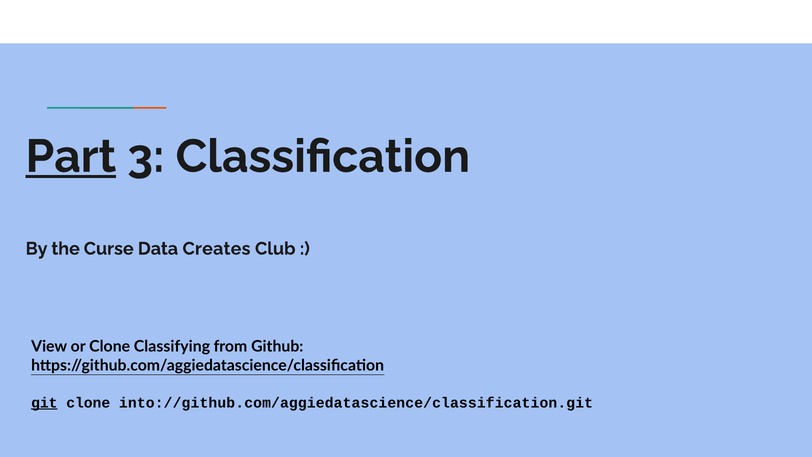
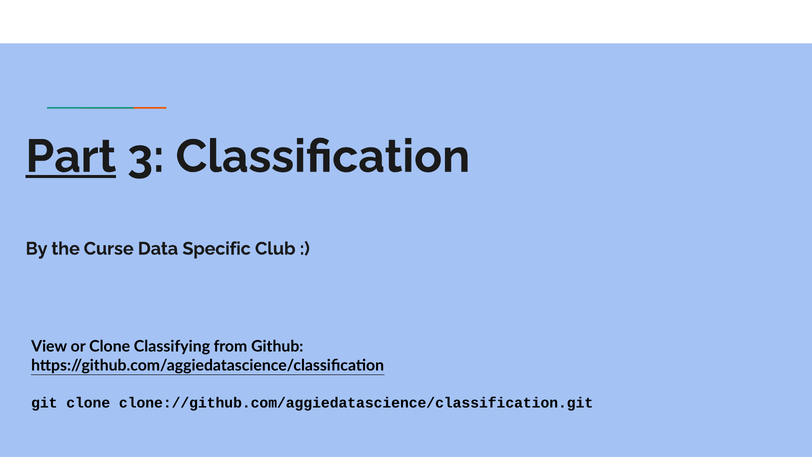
Creates: Creates -> Specific (217, 249)
git underline: present -> none (44, 403)
into://github.com/aggiedatascience/classification.git: into://github.com/aggiedatascience/classification.git -> clone://github.com/aggiedatascience/classification.git (356, 403)
